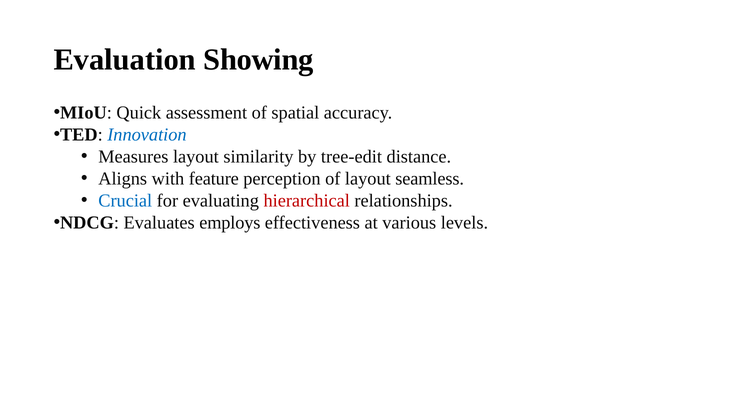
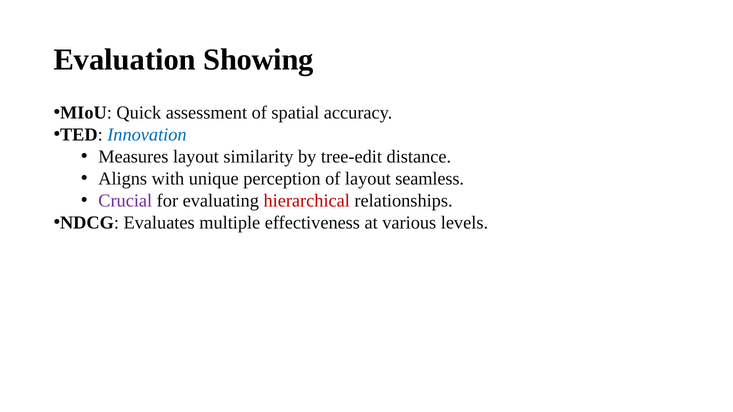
feature: feature -> unique (214, 179)
Crucial colour: blue -> purple (125, 201)
employs: employs -> multiple (230, 223)
